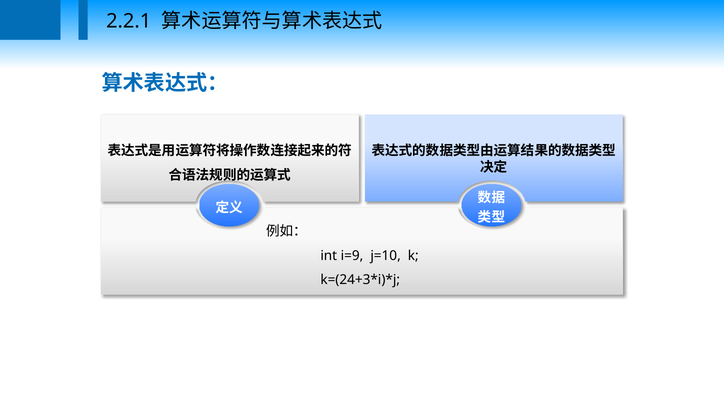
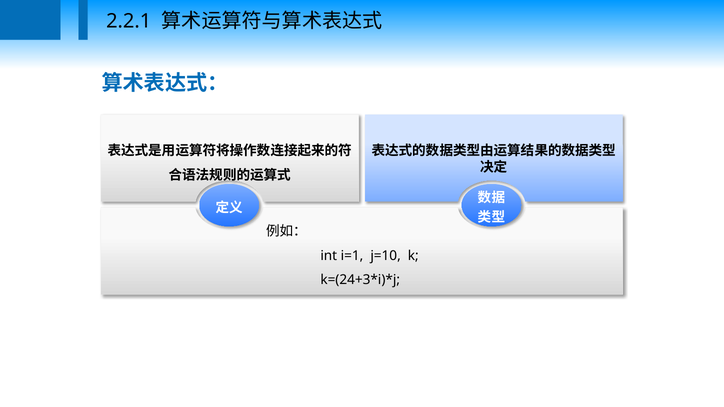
i=9: i=9 -> i=1 (352, 256)
